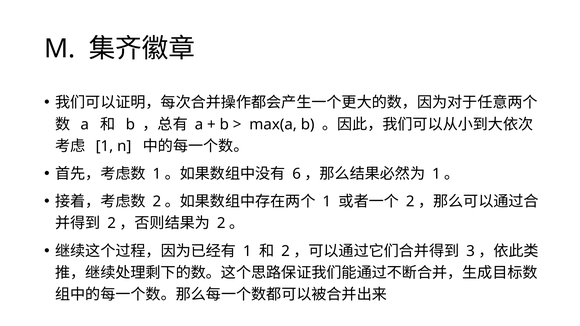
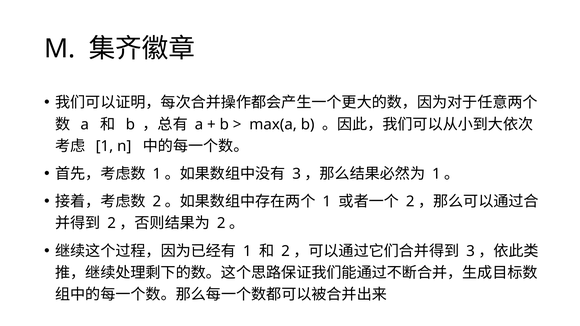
6: 6 -> 3 (297, 174)
